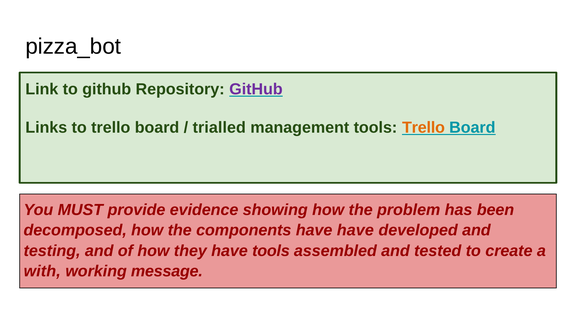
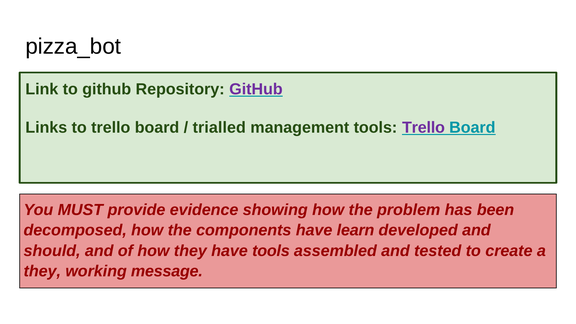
Trello colour: orange -> purple (424, 127)
have have: have -> learn (356, 230)
testing: testing -> should (52, 251)
with: with -> they (42, 271)
